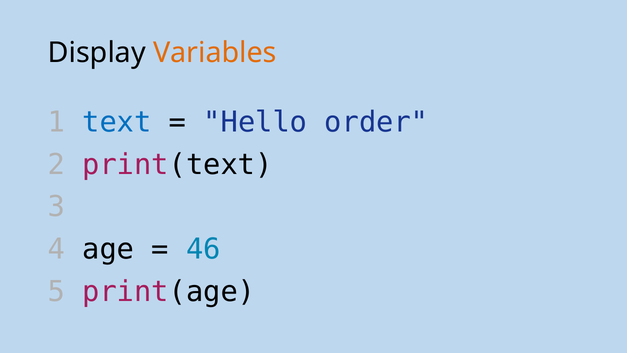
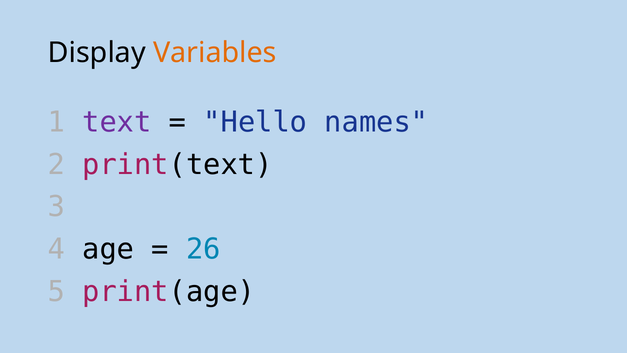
text colour: blue -> purple (117, 122)
order: order -> names (376, 122)
46: 46 -> 26 (203, 249)
